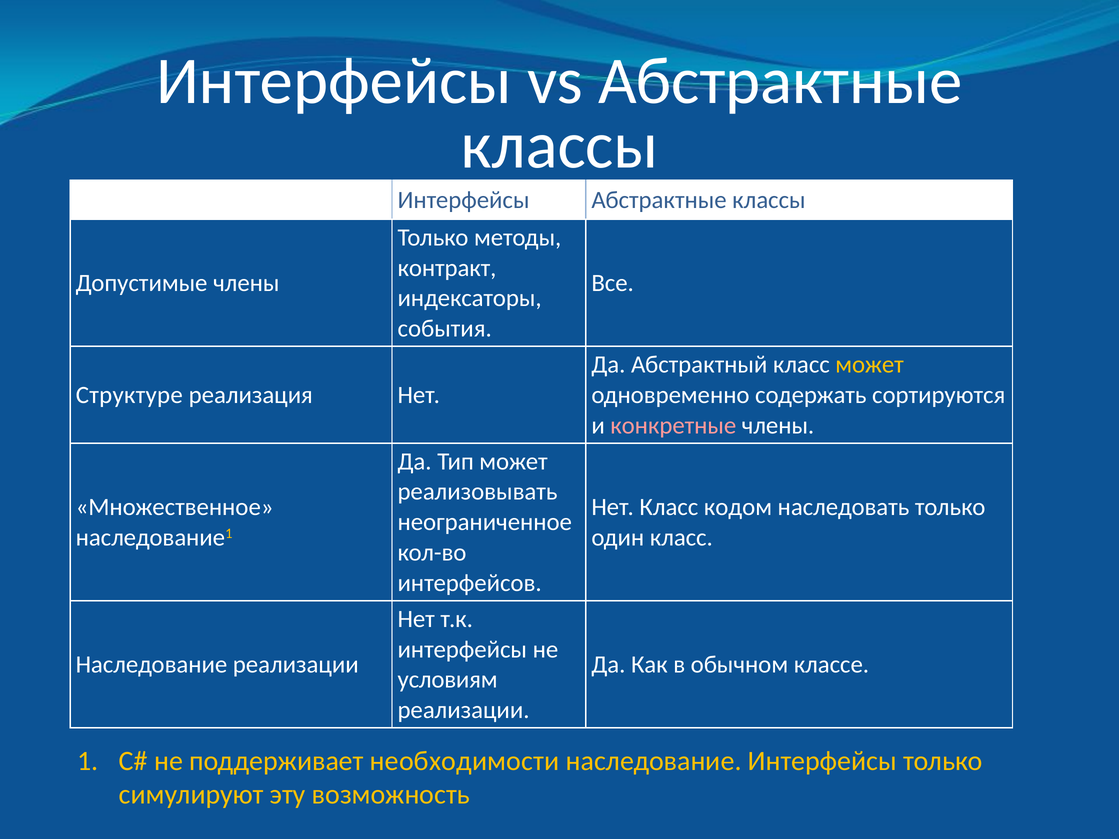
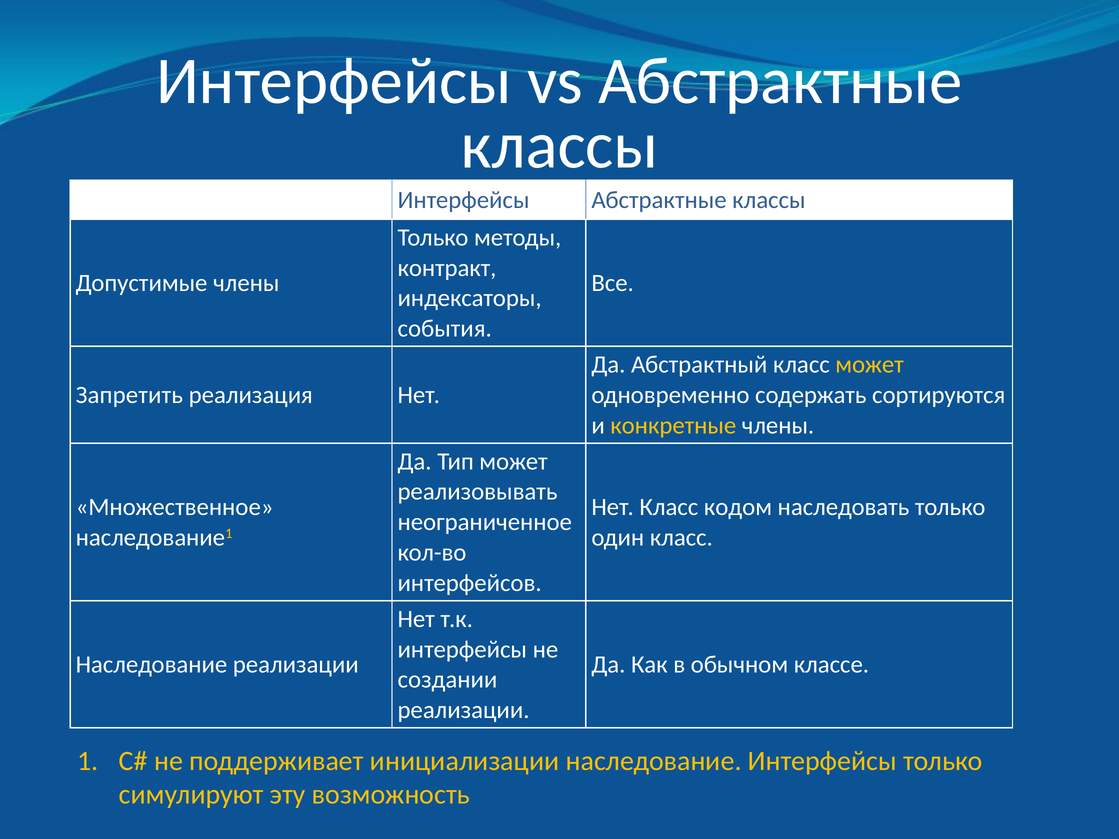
Структуре: Структуре -> Запретить (129, 395)
конкретные colour: pink -> yellow (673, 426)
условиям: условиям -> создании (447, 680)
необходимости: необходимости -> инициализации (465, 761)
